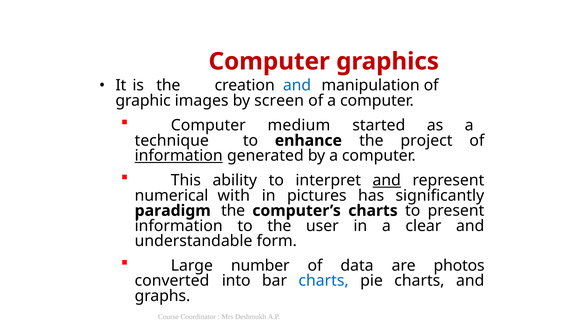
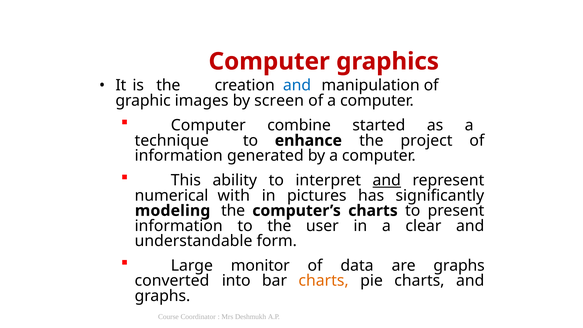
medium: medium -> combine (299, 125)
information underline: present -> none (179, 156)
paradigm: paradigm -> modeling (173, 211)
number: number -> monitor (260, 266)
are photos: photos -> graphs (459, 266)
charts colour: blue -> orange (324, 281)
